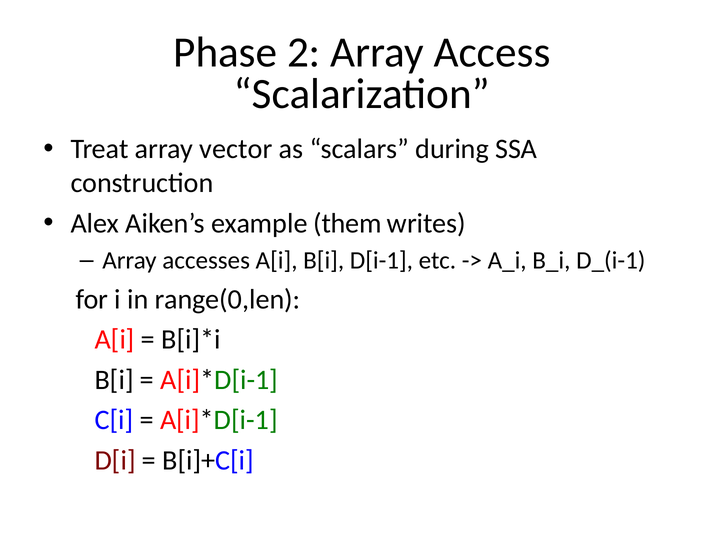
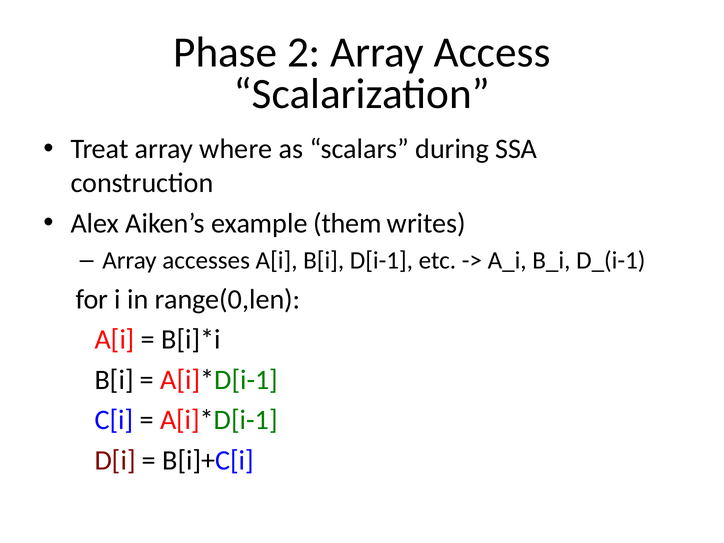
vector: vector -> where (236, 149)
